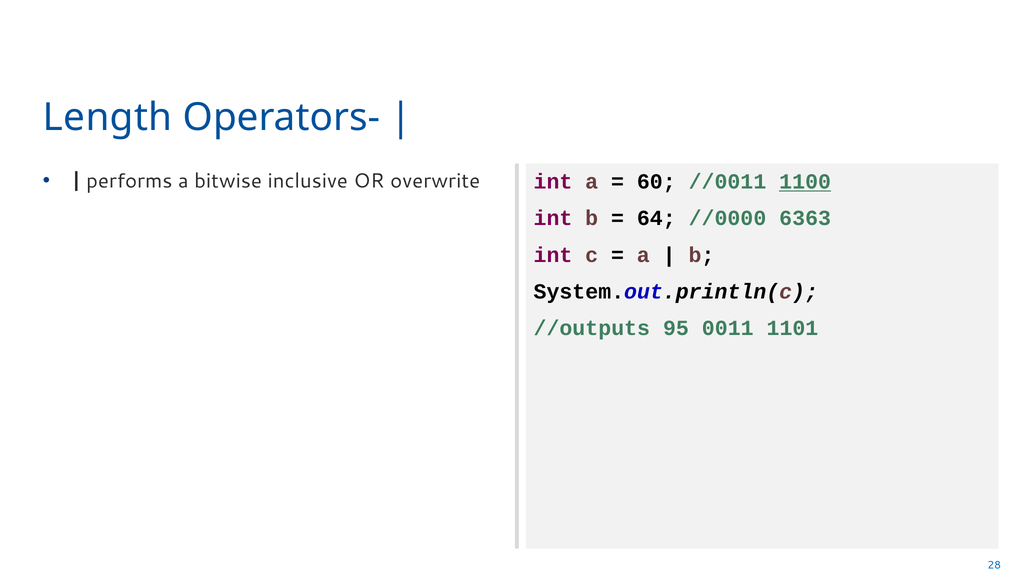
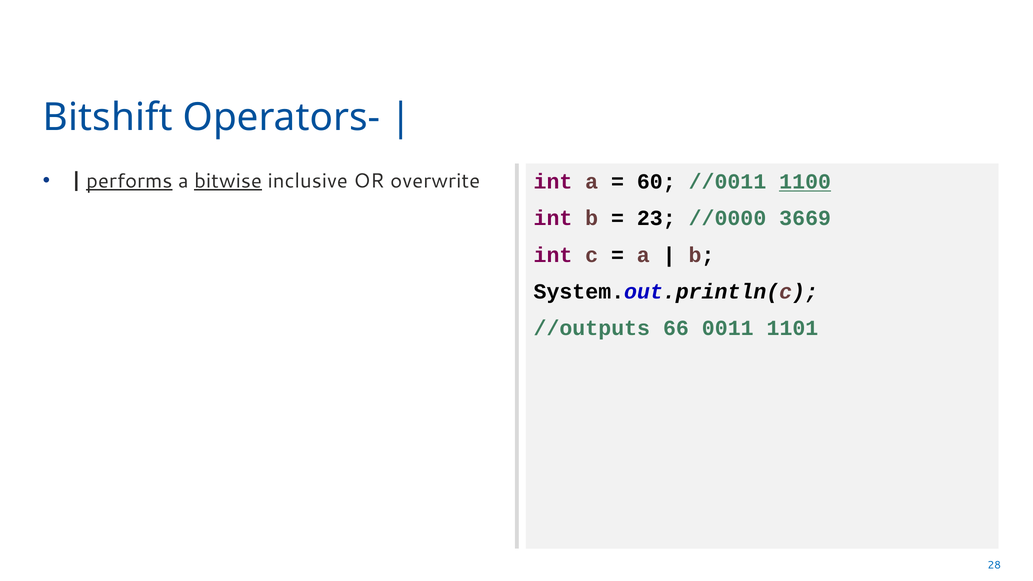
Length: Length -> Bitshift (108, 118)
performs underline: none -> present (129, 181)
bitwise underline: none -> present (228, 181)
64: 64 -> 23 (656, 218)
6363: 6363 -> 3669 (805, 218)
95: 95 -> 66 (676, 328)
